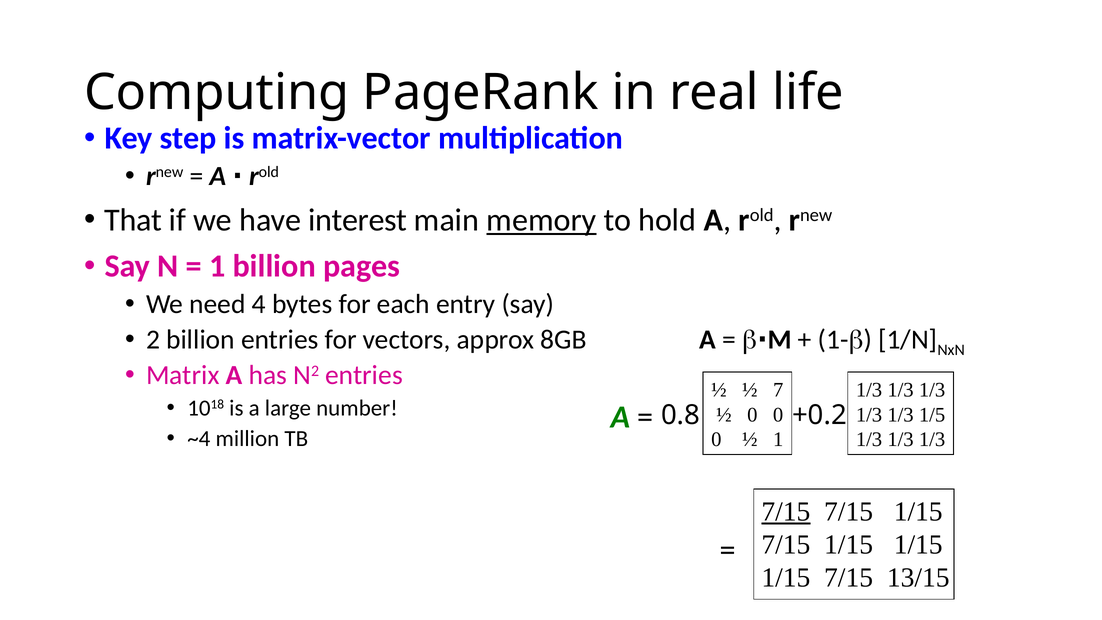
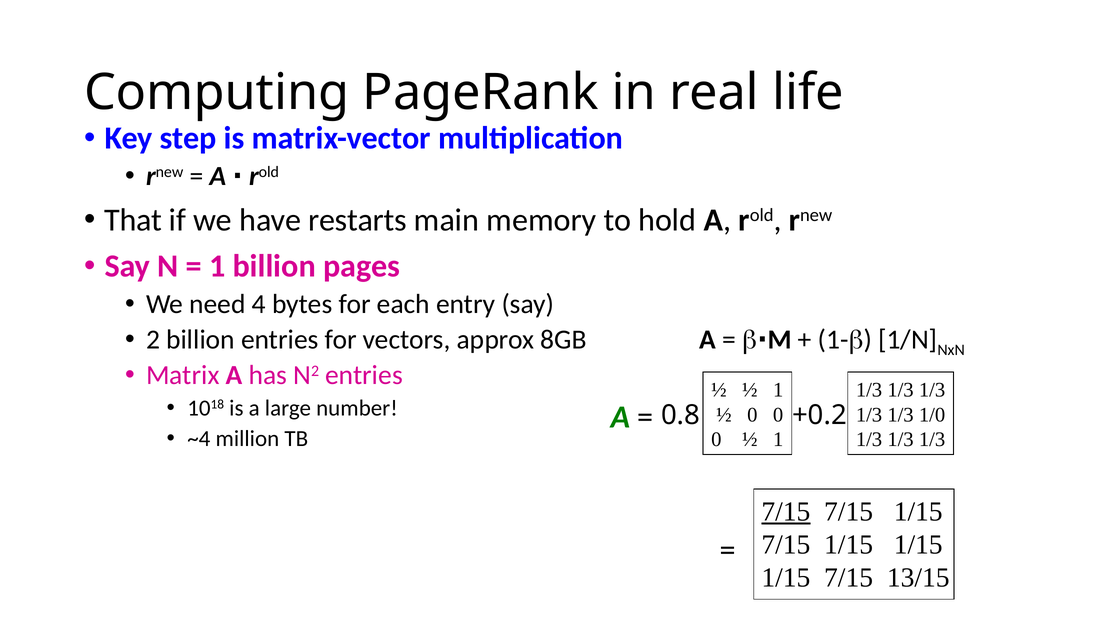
interest: interest -> restarts (358, 220)
memory underline: present -> none (541, 220)
½ ½ 7: 7 -> 1 (778, 390)
1/5: 1/5 -> 1/0 (932, 415)
